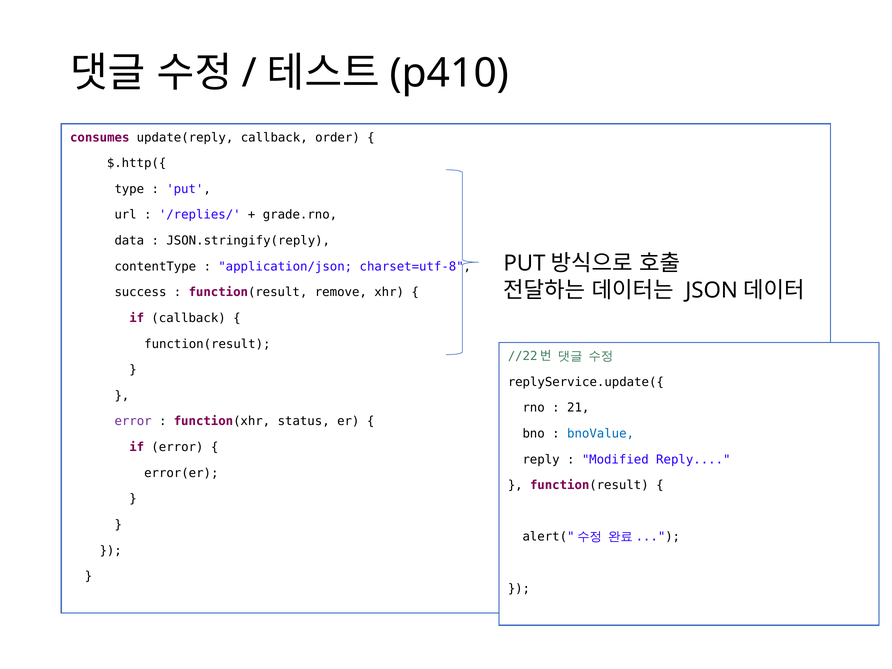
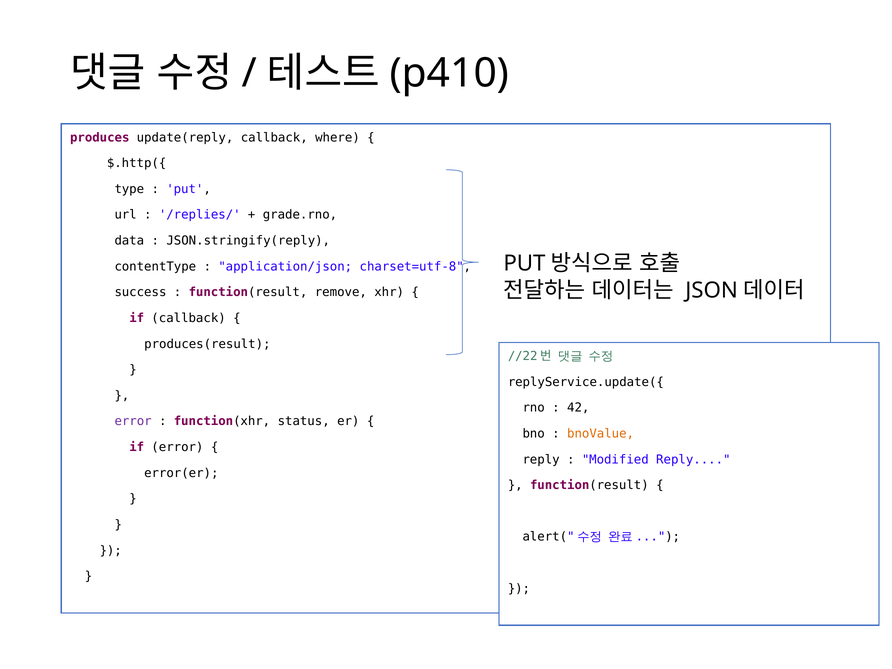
consumes: consumes -> produces (100, 137)
order: order -> where (338, 137)
function(result: function(result -> produces(result (207, 344)
21: 21 -> 42 (578, 408)
bnoValue colour: blue -> orange (601, 434)
